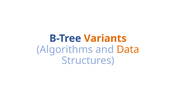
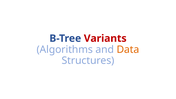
Variants colour: orange -> red (105, 38)
